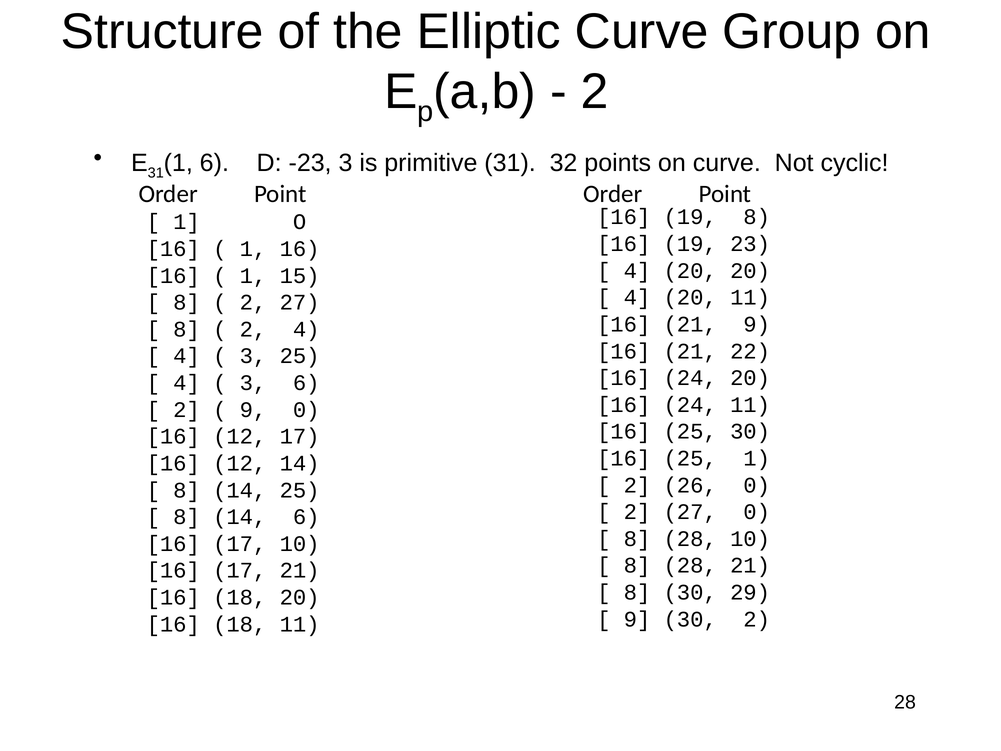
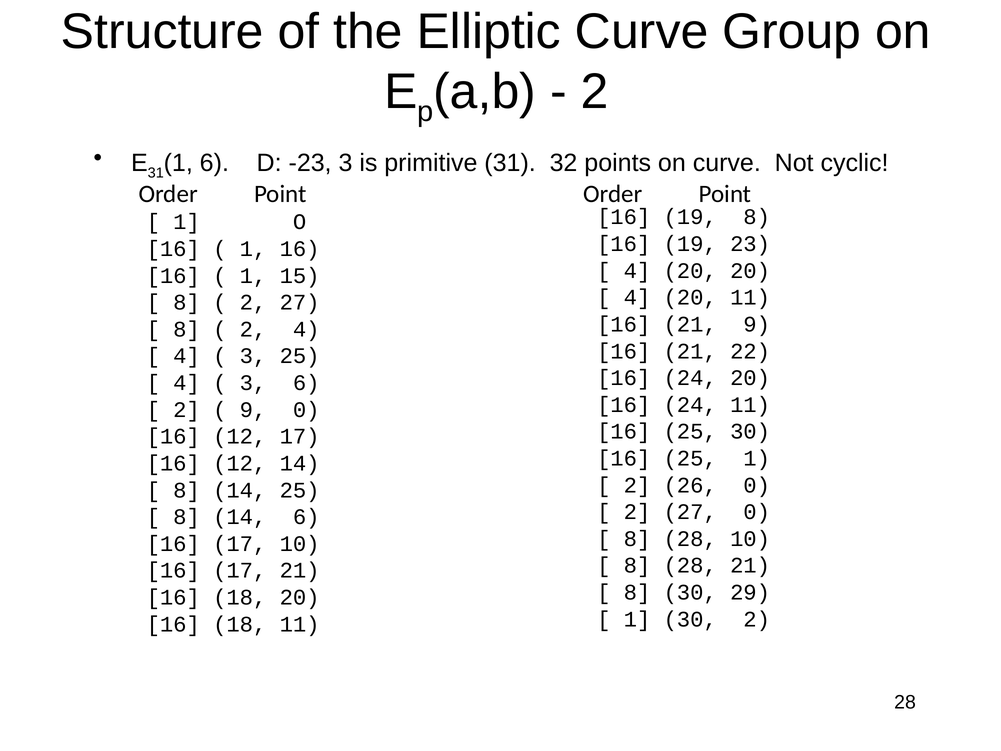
9: 9 -> 1 (637, 619)
